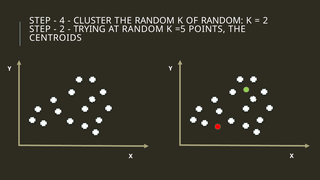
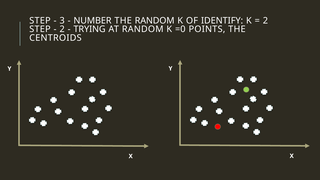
4: 4 -> 3 (62, 21)
CLUSTER: CLUSTER -> NUMBER (93, 21)
OF RANDOM: RANDOM -> IDENTIFY (222, 21)
=5: =5 -> =0 (180, 29)
